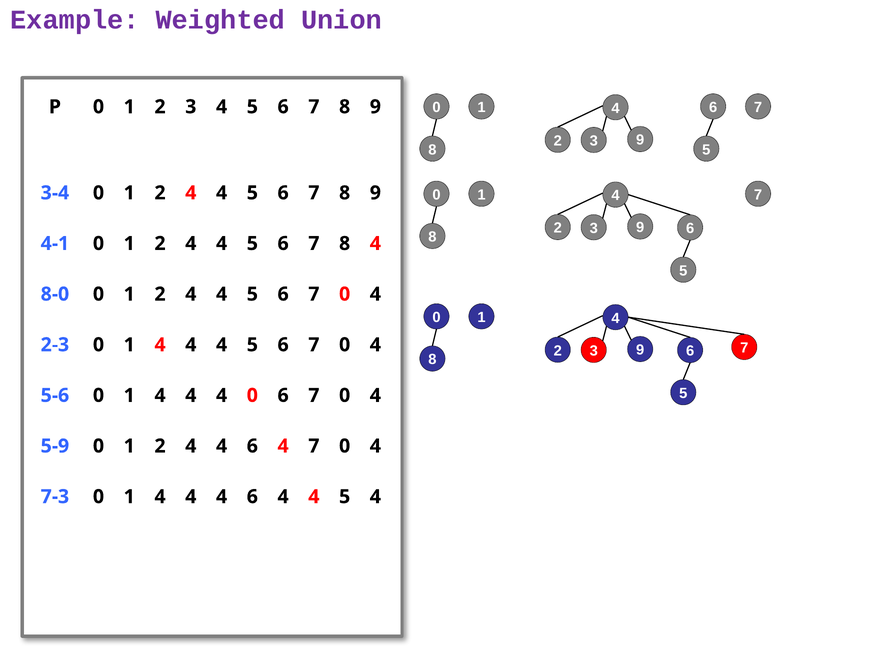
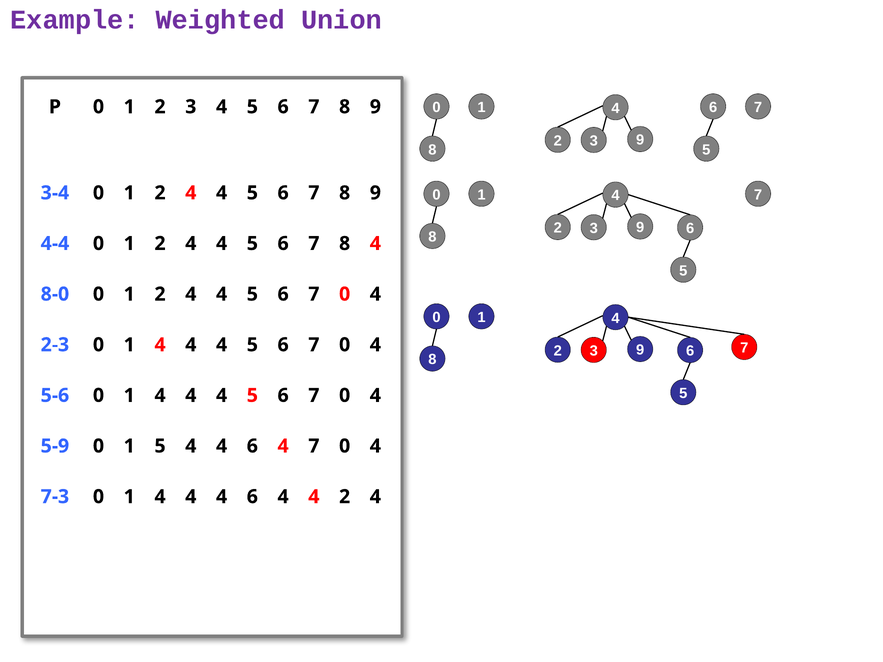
4-1: 4-1 -> 4-4 (55, 244)
0: 0 -> 5 (252, 396)
5-9 0 1 2: 2 -> 5 (160, 446)
6 4 4 5: 5 -> 2 (345, 497)
